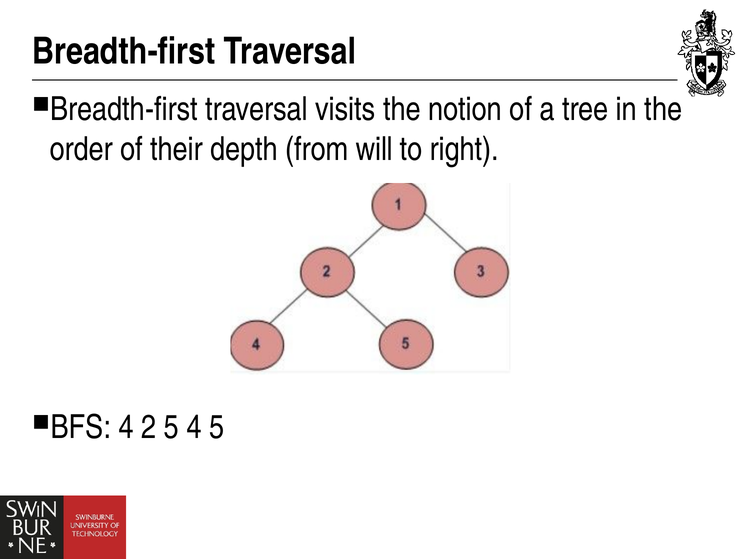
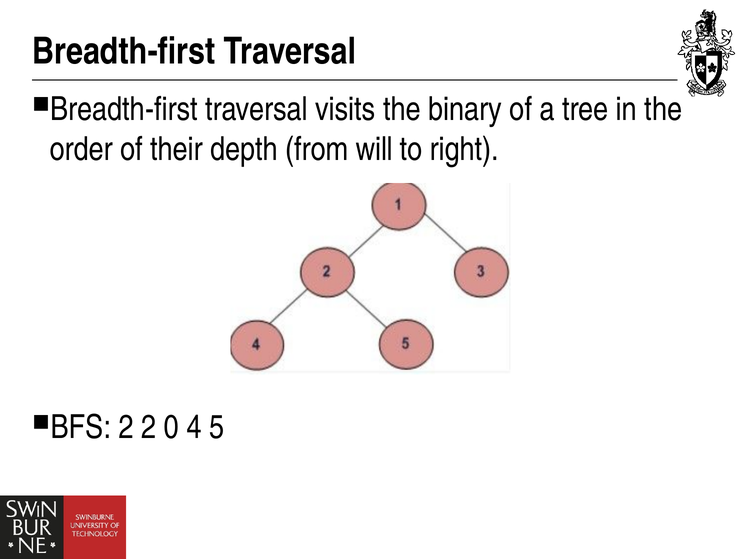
notion: notion -> binary (465, 109)
4: 4 -> 2 (126, 427)
2 5: 5 -> 0 (171, 427)
